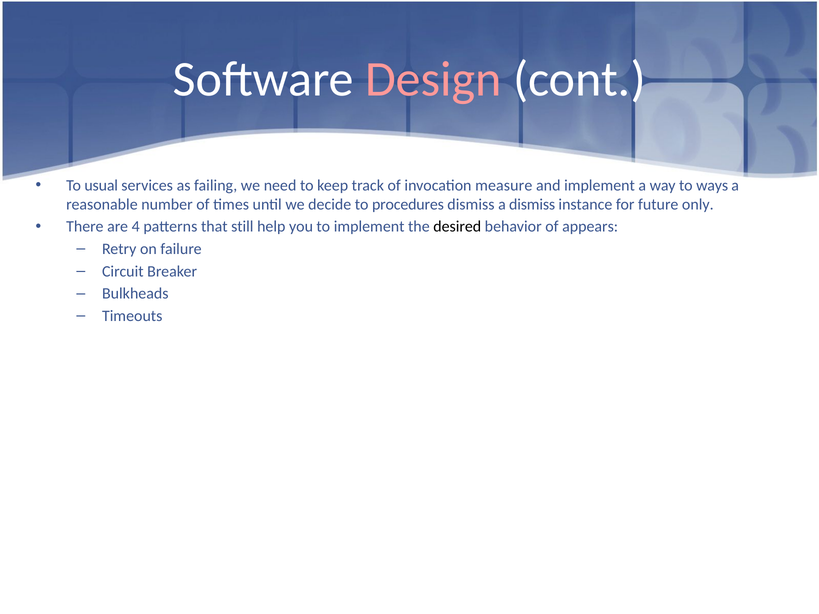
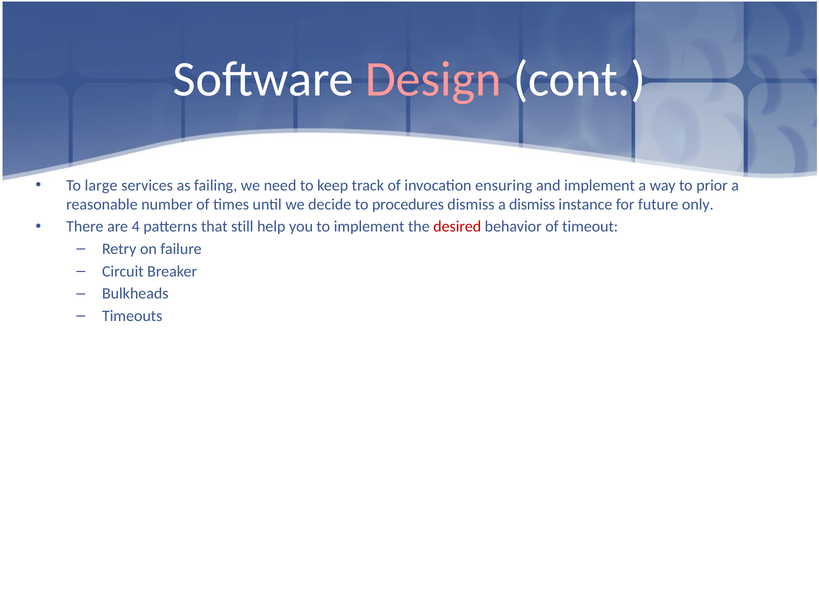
usual: usual -> large (101, 185)
measure: measure -> ensuring (504, 185)
ways: ways -> prior (712, 185)
desired colour: black -> red (457, 227)
appears: appears -> timeout (590, 227)
